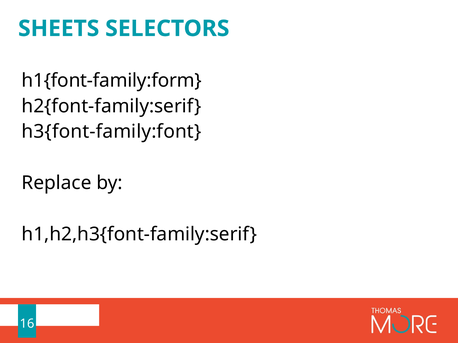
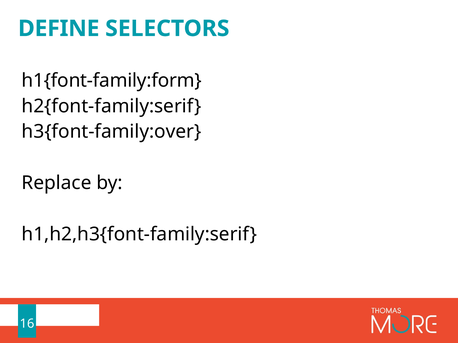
SHEETS: SHEETS -> DEFINE (59, 29)
h3{font-family:font: h3{font-family:font -> h3{font-family:over (112, 132)
